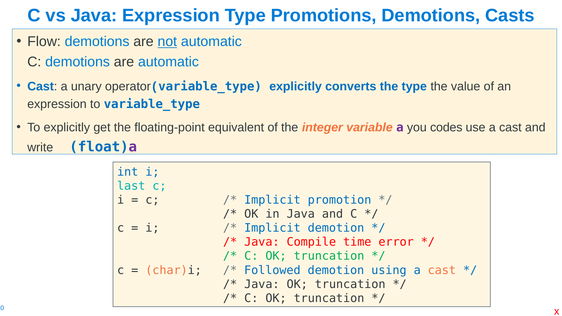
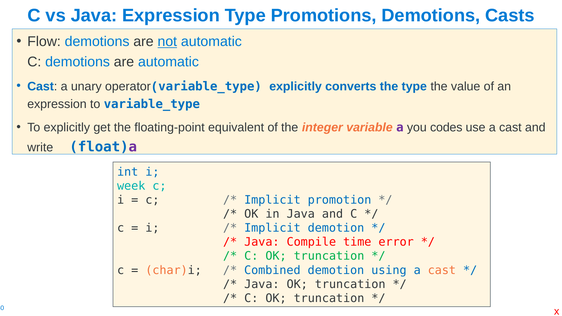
last: last -> week (131, 186)
Followed: Followed -> Combined (272, 270)
